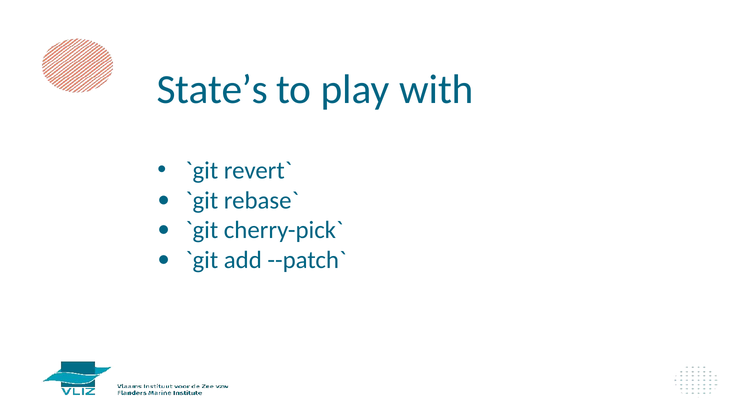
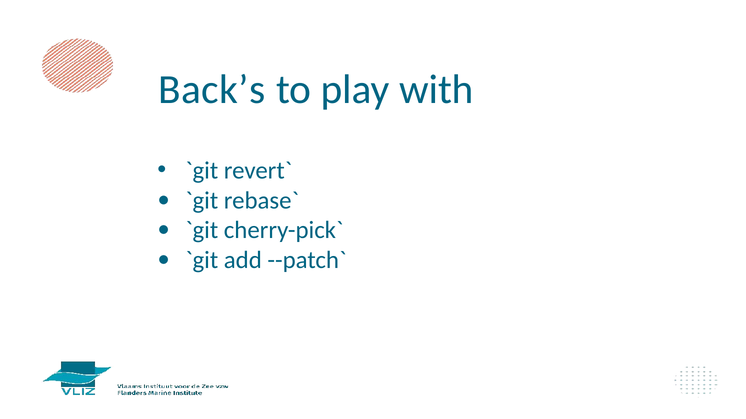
State’s: State’s -> Back’s (212, 90)
